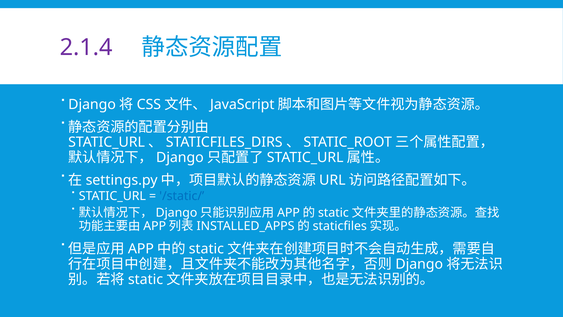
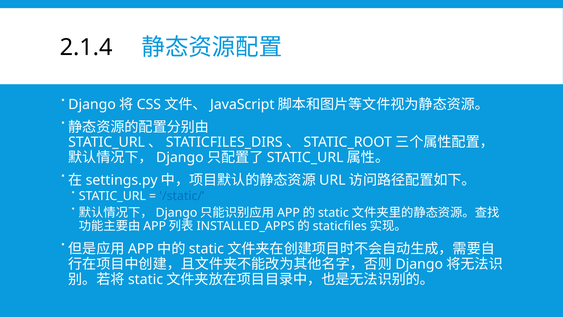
2.1.4 colour: purple -> black (86, 47)
